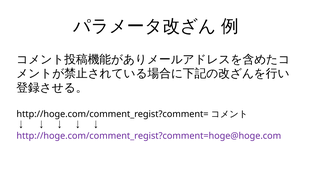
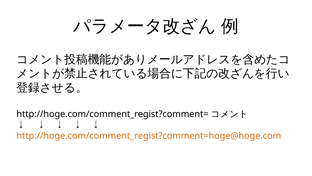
http://hoge.com/comment_regist?comment=hoge@hoge.com colour: purple -> orange (149, 136)
